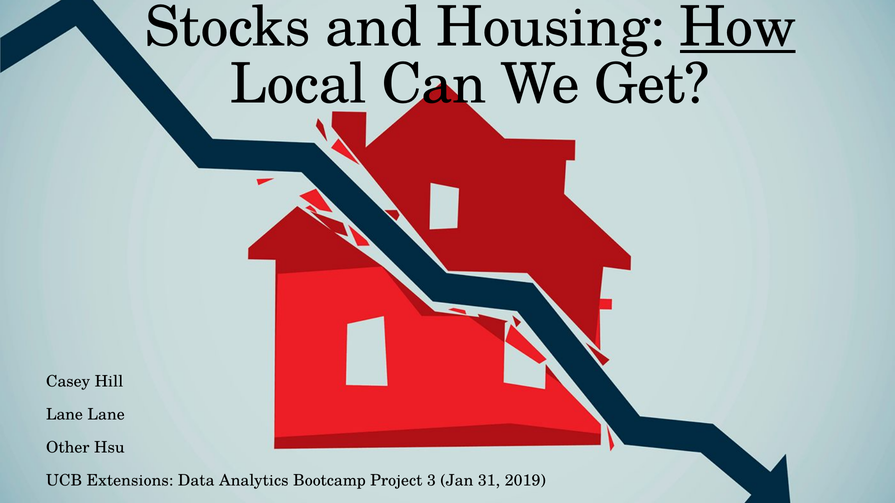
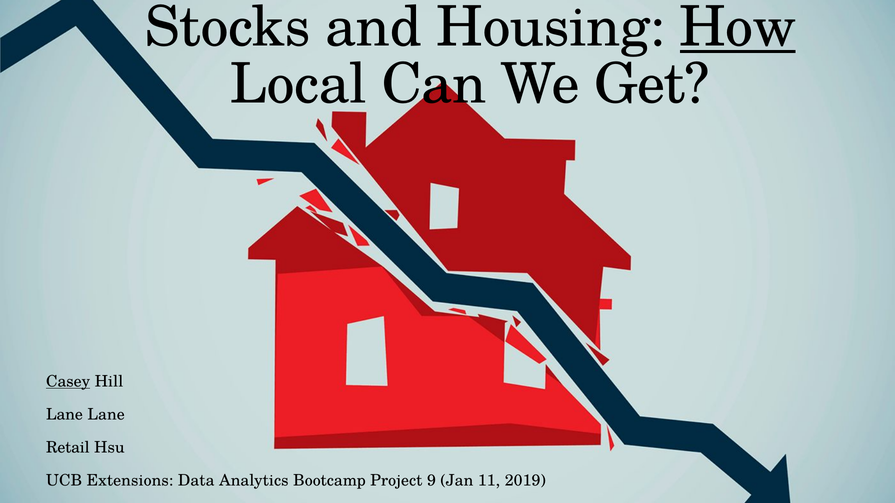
Casey underline: none -> present (68, 382)
Other: Other -> Retail (68, 448)
3: 3 -> 9 (431, 481)
31: 31 -> 11 (489, 481)
